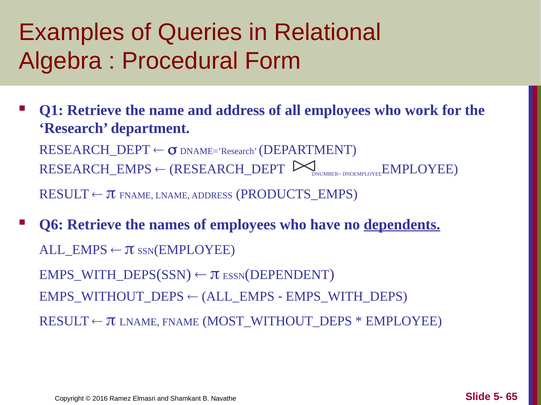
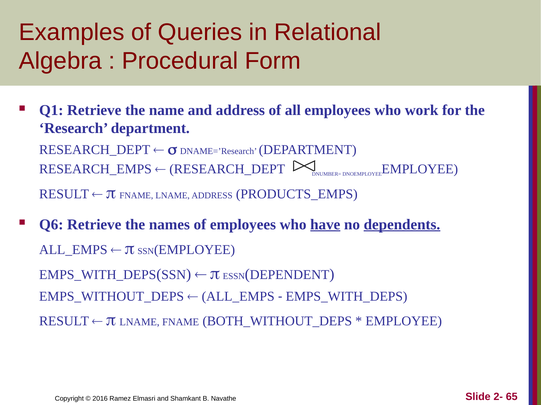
have underline: none -> present (325, 225)
MOST_WITHOUT_DEPS: MOST_WITHOUT_DEPS -> BOTH_WITHOUT_DEPS (277, 322)
5-: 5- -> 2- (498, 397)
